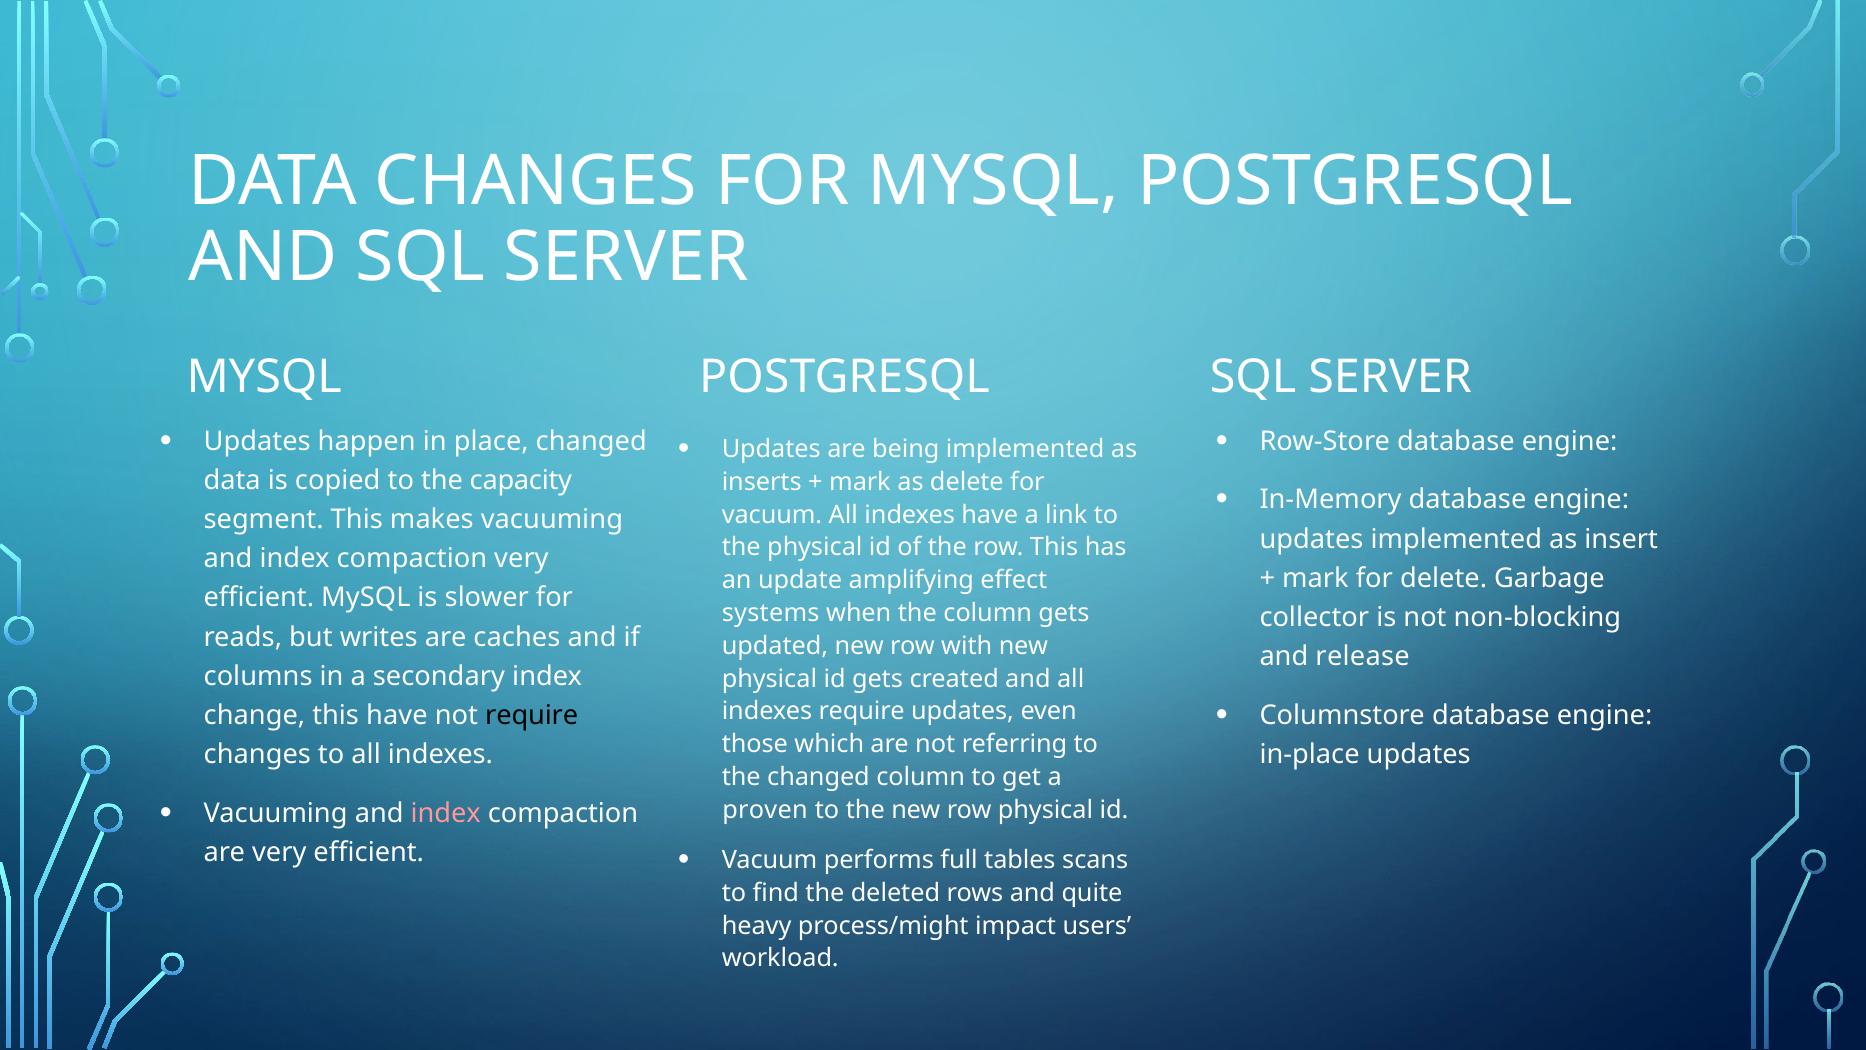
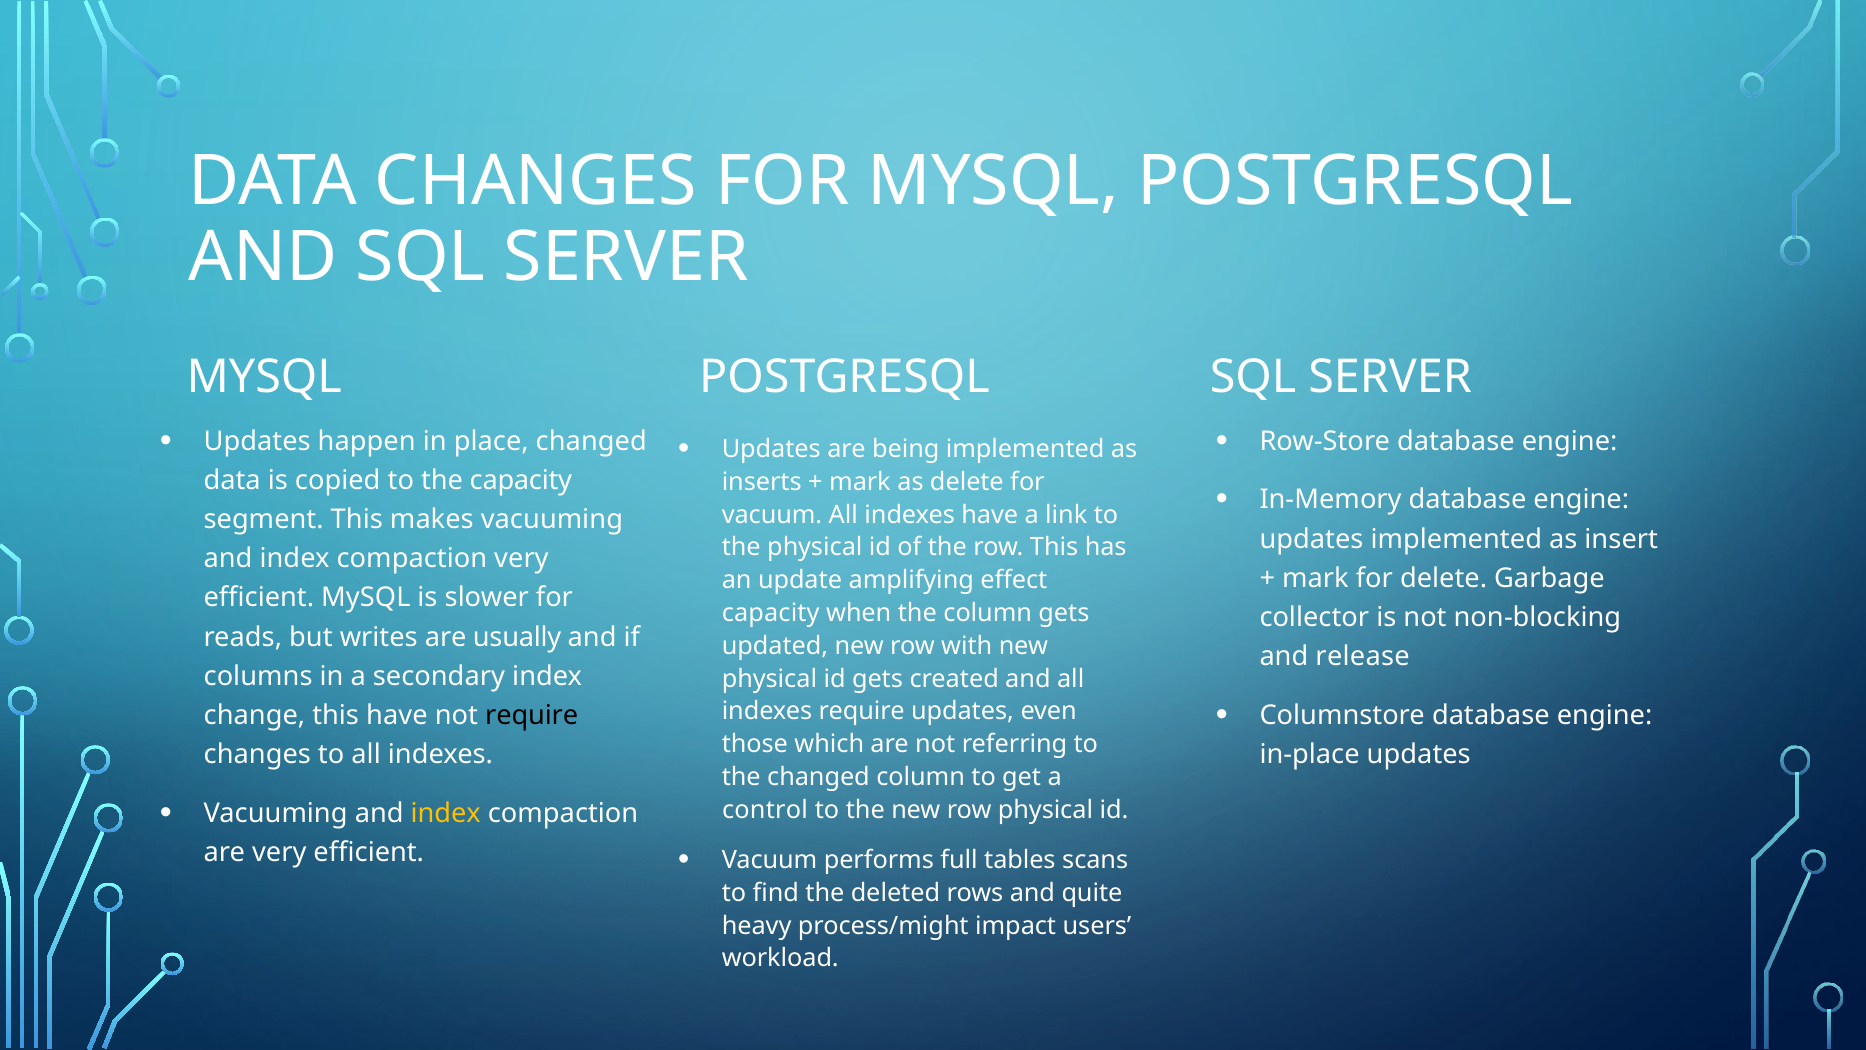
systems: systems -> capacity (771, 613)
caches: caches -> usually (517, 637)
index colour: pink -> yellow (446, 813)
proven: proven -> control (765, 810)
